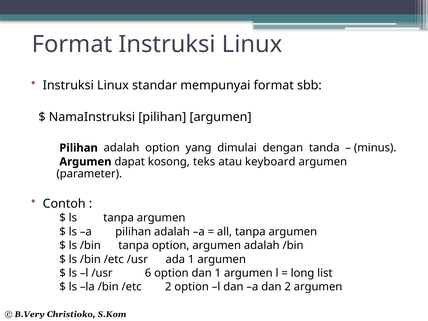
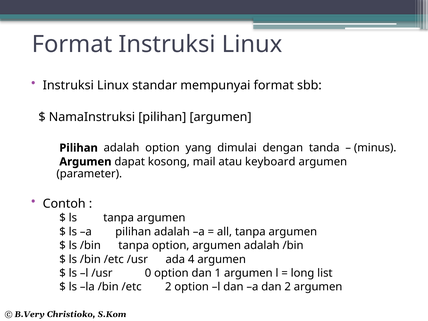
teks: teks -> mail (204, 162)
ada 1: 1 -> 4 (191, 259)
6: 6 -> 0 (148, 273)
